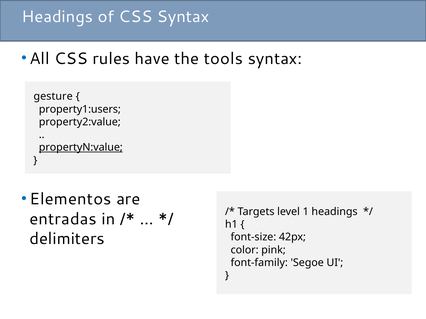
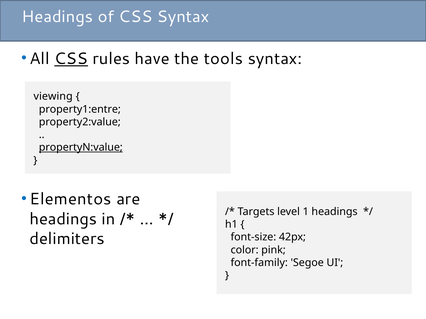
CSS underline: none -> present (71, 59)
gesture: gesture -> viewing (53, 97)
property1:users: property1:users -> property1:entre (80, 109)
entradas: entradas -> headings (63, 219)
